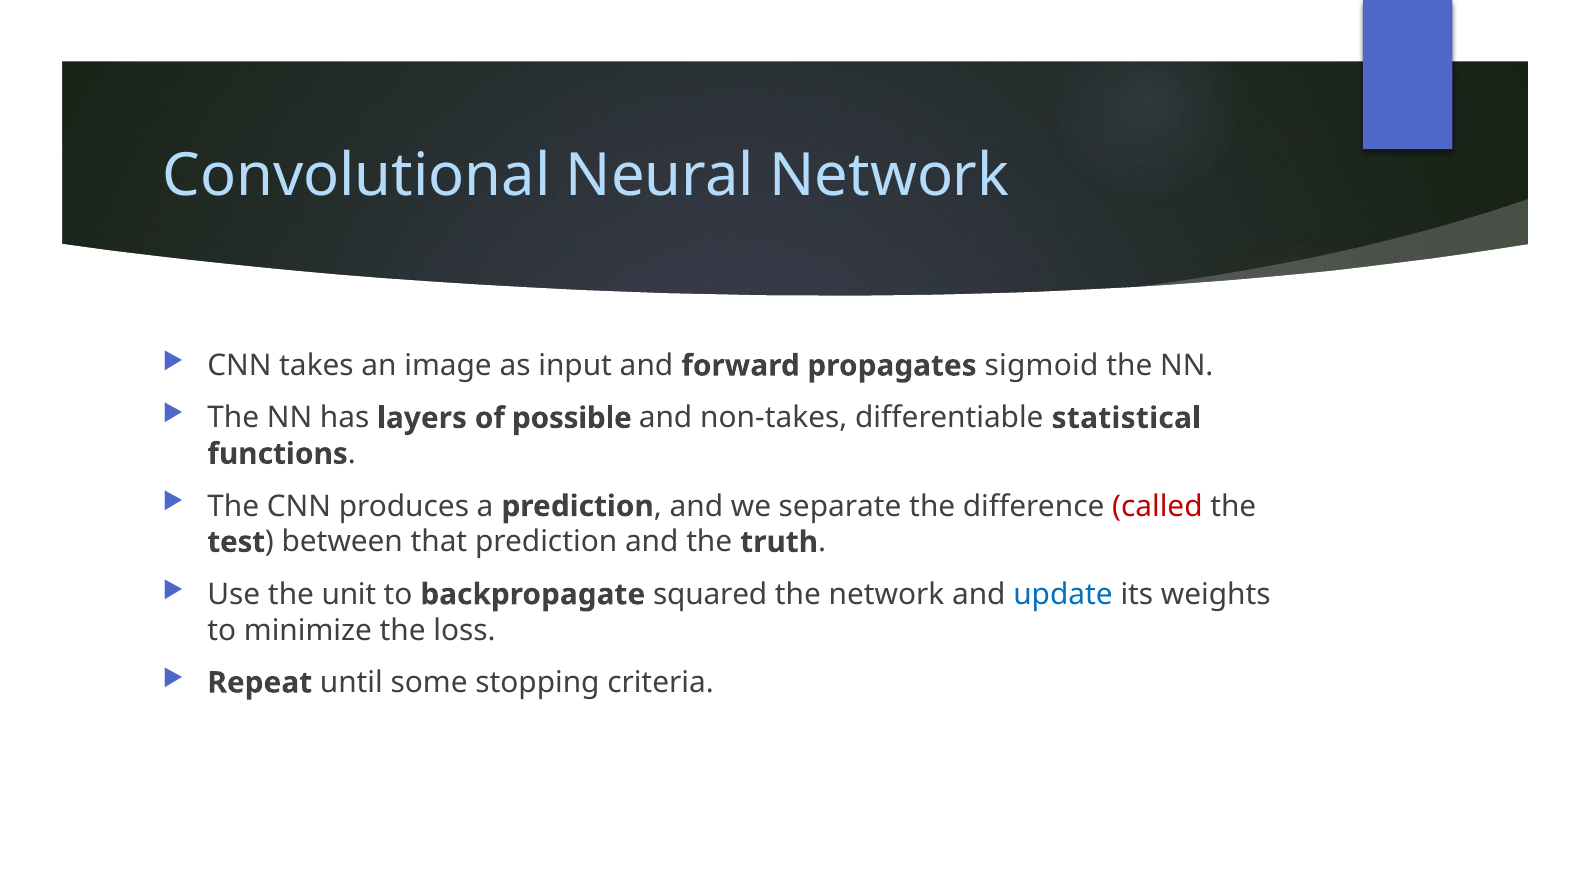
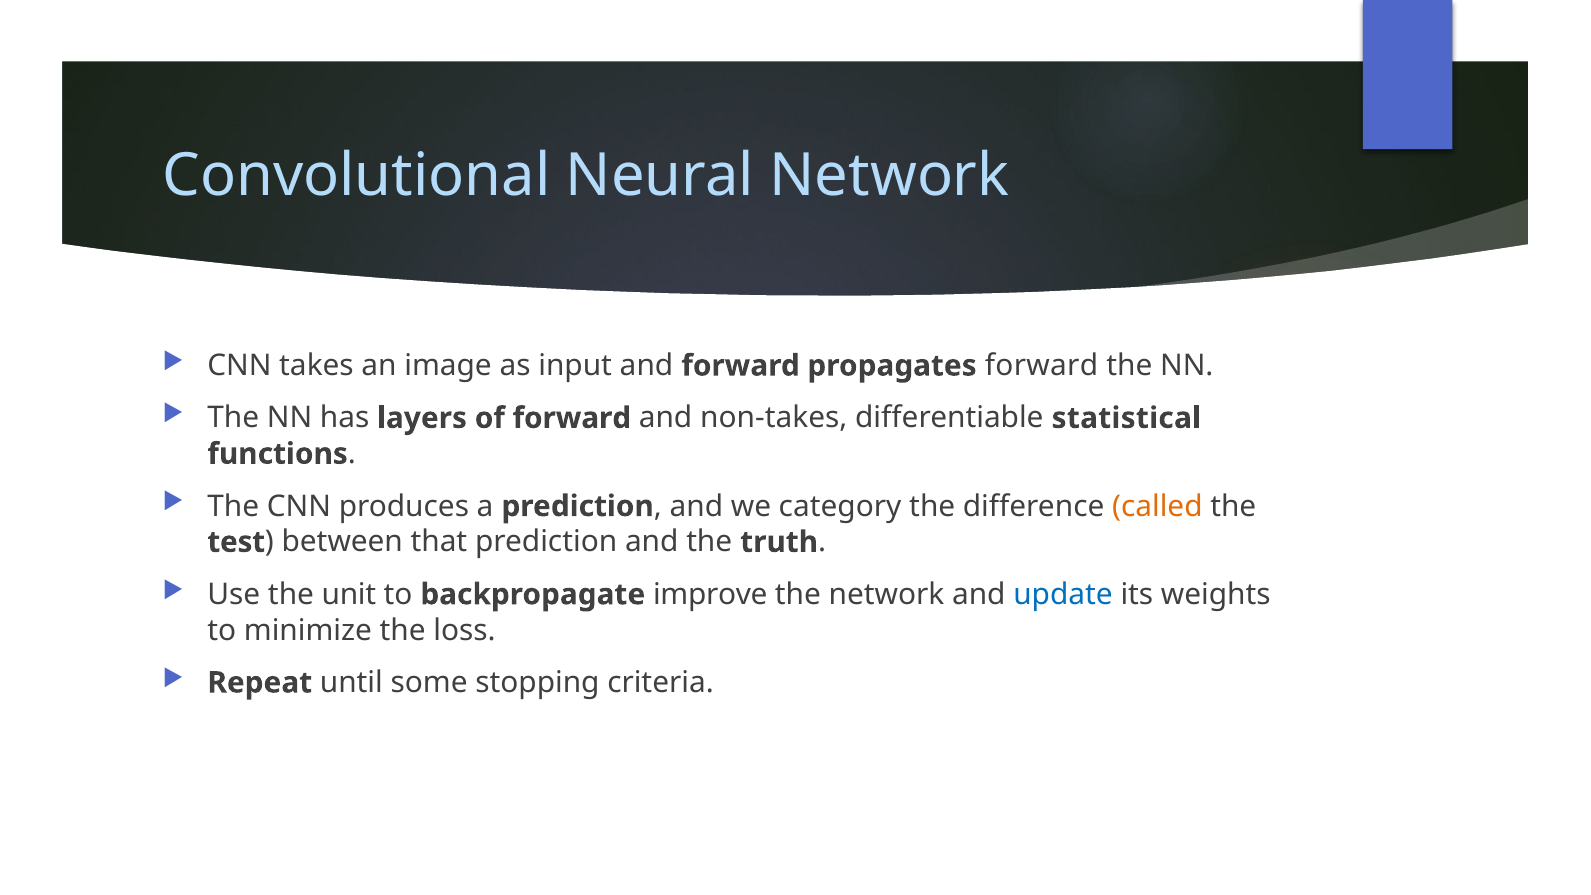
propagates sigmoid: sigmoid -> forward (1041, 366)
of possible: possible -> forward (572, 418)
separate: separate -> category (840, 506)
called colour: red -> orange (1157, 506)
squared: squared -> improve (710, 594)
